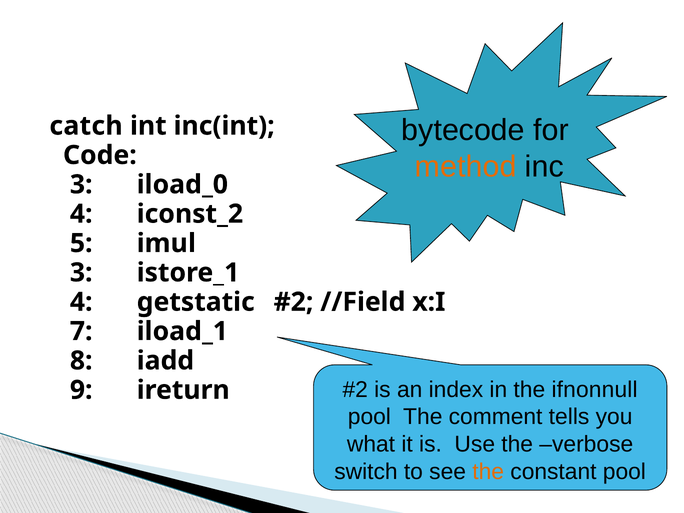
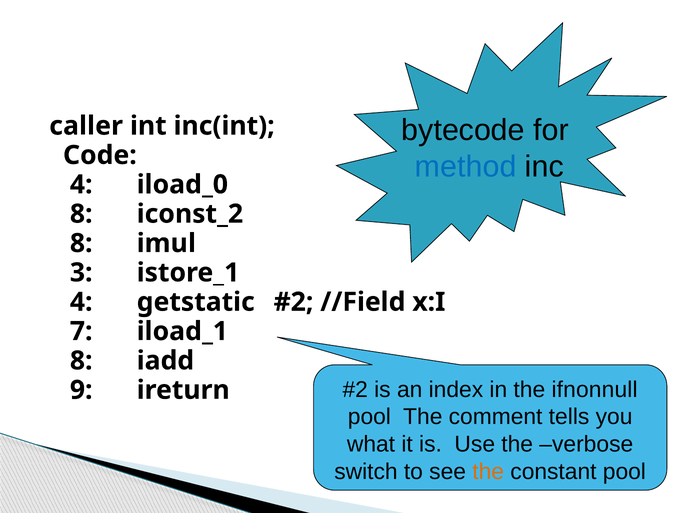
catch: catch -> caller (86, 126)
method colour: orange -> blue (466, 167)
3: 3 -> 4 (81, 185)
4: 4 -> 8 (81, 214)
5: 5 -> 8 (81, 243)
